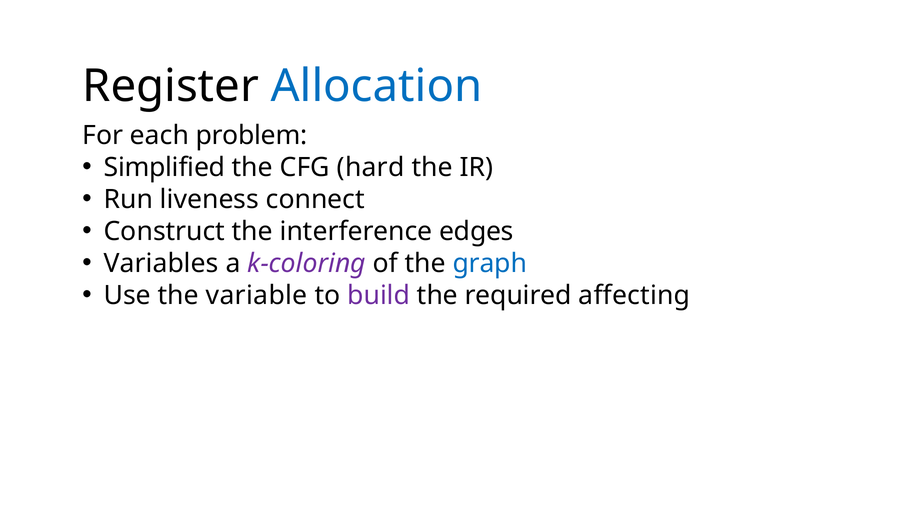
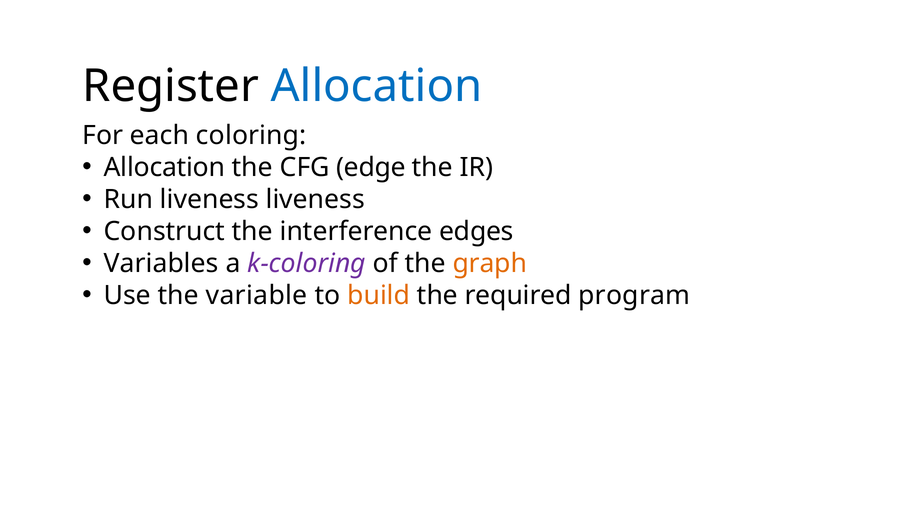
problem: problem -> coloring (251, 136)
Simplified: Simplified -> Allocation (164, 168)
hard: hard -> edge (371, 168)
liveness connect: connect -> liveness (315, 199)
graph colour: blue -> orange (490, 263)
build colour: purple -> orange (379, 295)
affecting: affecting -> program (634, 295)
